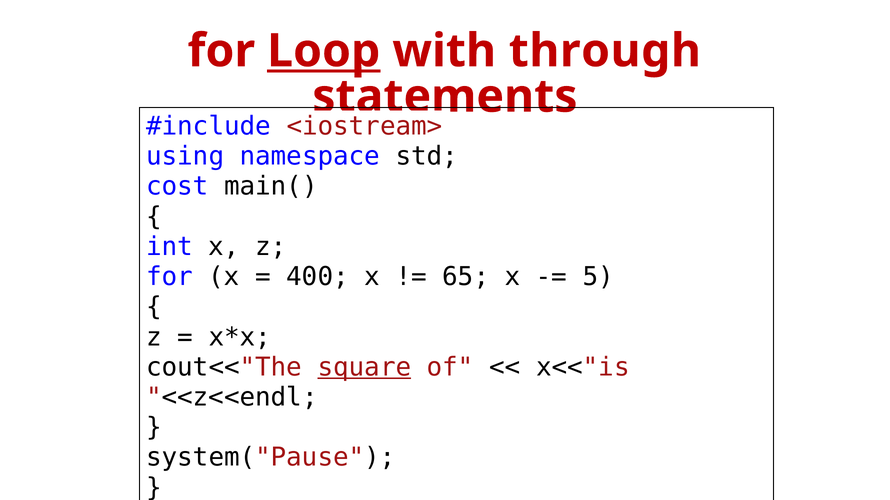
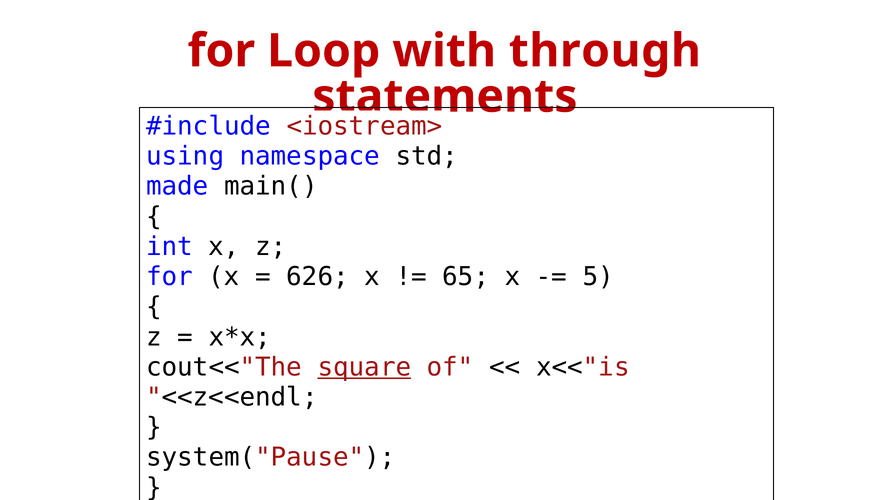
Loop underline: present -> none (324, 51)
cost: cost -> made (177, 187)
400: 400 -> 626 (318, 277)
